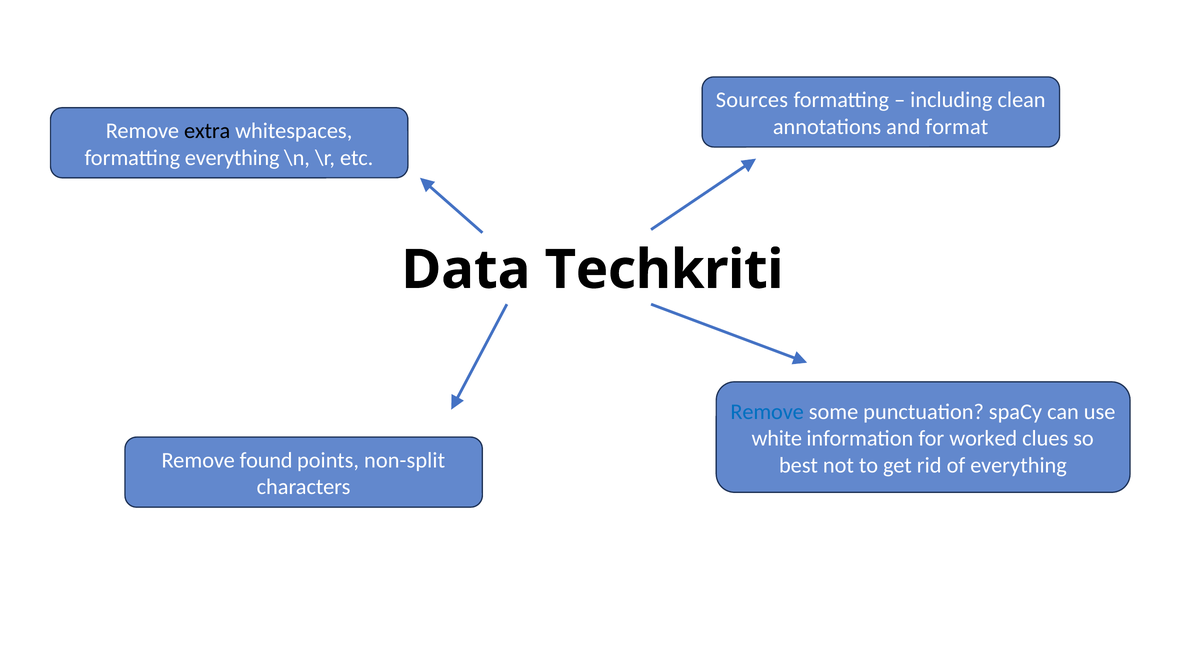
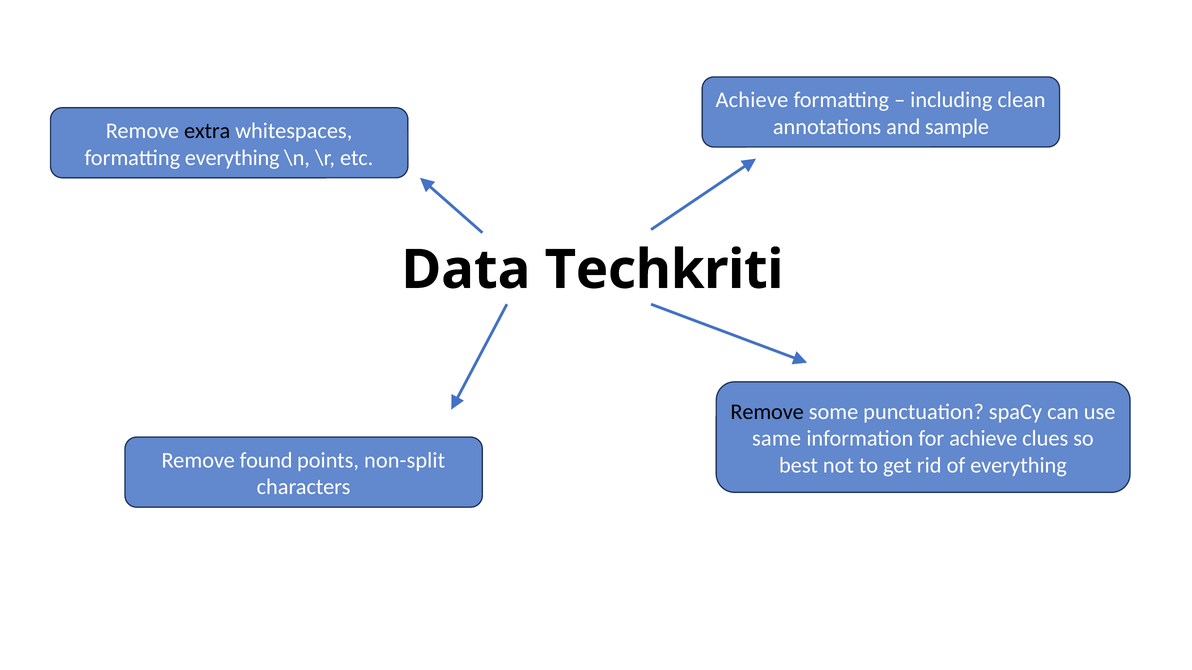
Sources: Sources -> Achieve (752, 100)
format: format -> sample (957, 127)
Remove colour: blue -> black (767, 412)
white: white -> same (777, 439)
for worked: worked -> achieve (983, 439)
